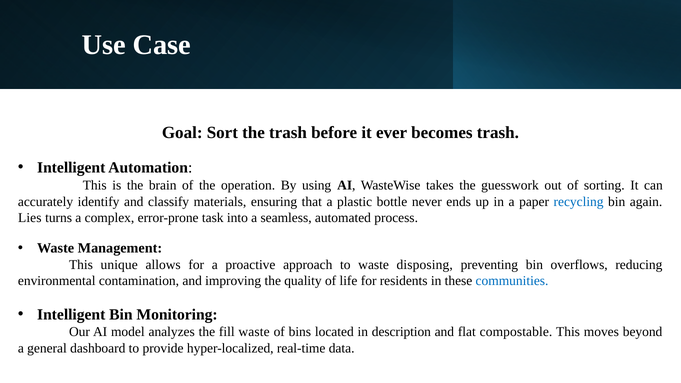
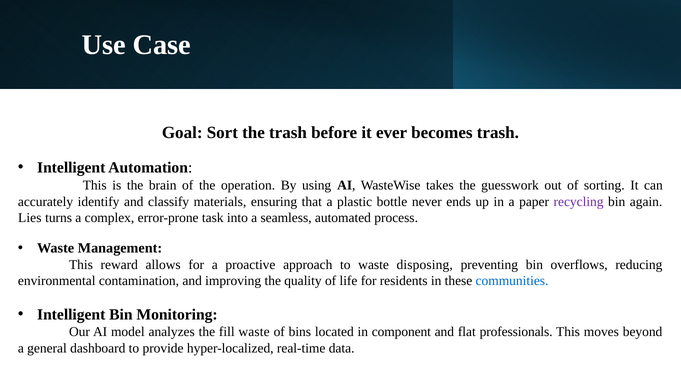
recycling colour: blue -> purple (579, 202)
unique: unique -> reward (119, 265)
description: description -> component (401, 332)
compostable: compostable -> professionals (516, 332)
